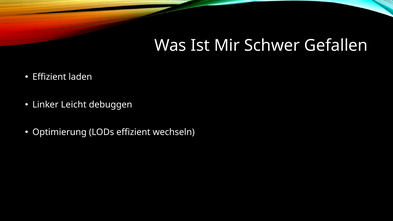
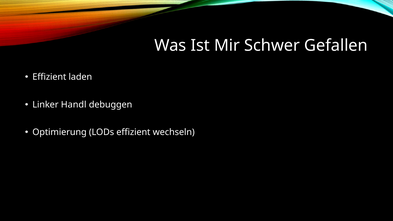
Leicht: Leicht -> Handl (74, 105)
